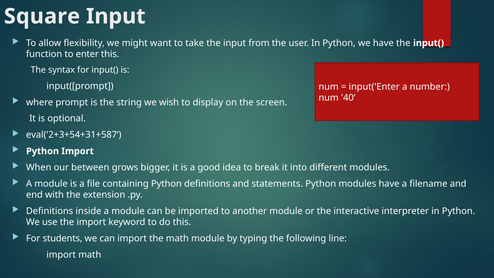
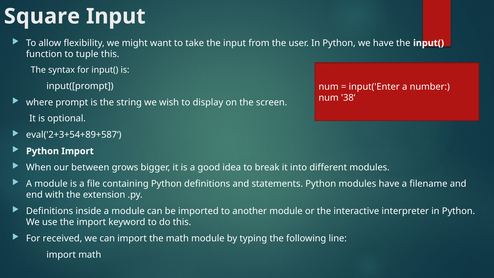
enter: enter -> tuple (87, 54)
40‘: 40‘ -> 38‘ (348, 98)
eval('2+3+54+31+587‘: eval('2+3+54+31+587‘ -> eval('2+3+54+89+587‘ (74, 135)
students: students -> received (62, 238)
